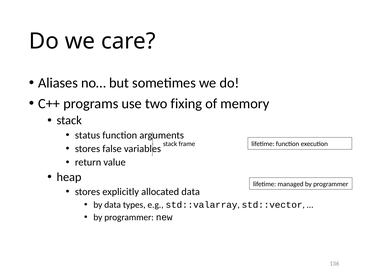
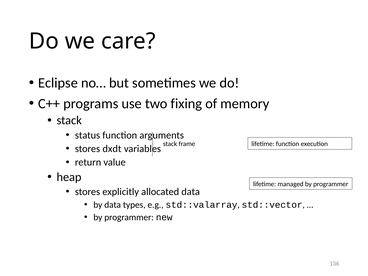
Aliases: Aliases -> Eclipse (58, 83)
false: false -> dxdt (112, 149)
